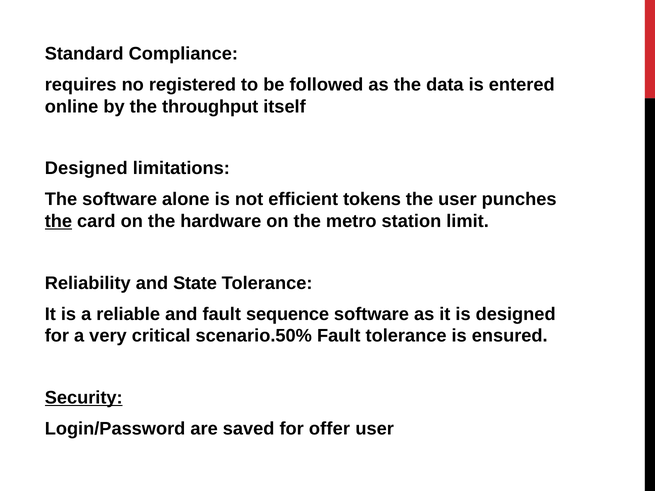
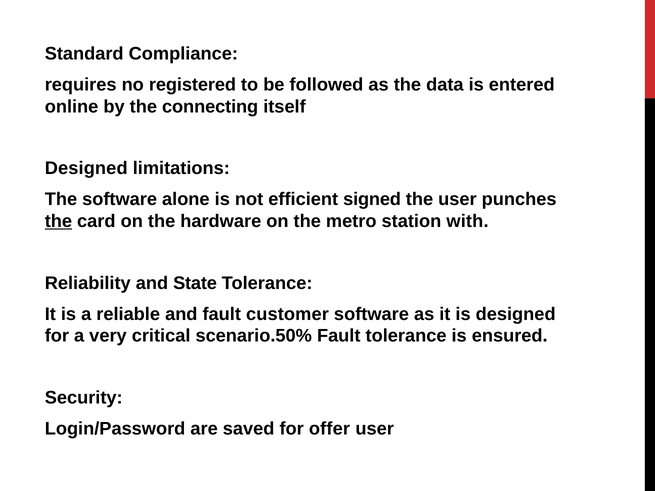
throughput: throughput -> connecting (210, 107)
tokens: tokens -> signed (372, 199)
limit: limit -> with (467, 221)
sequence: sequence -> customer (287, 314)
Security underline: present -> none (84, 398)
